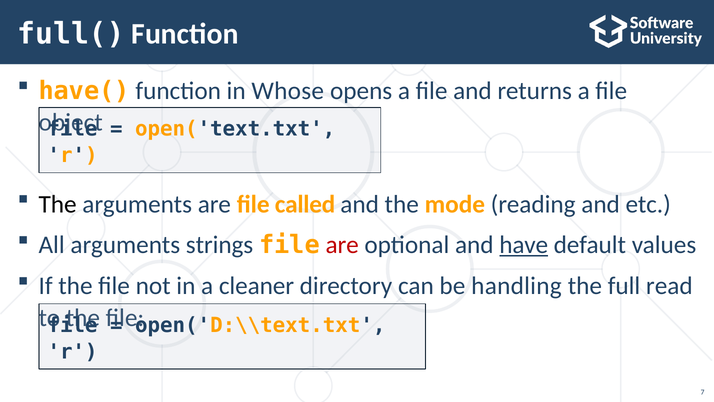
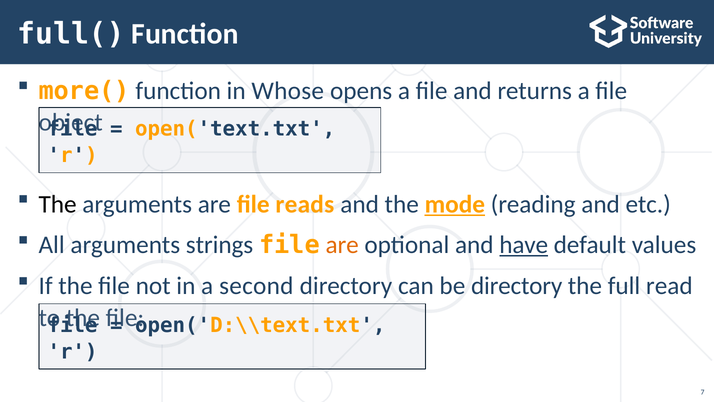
have(: have( -> more( (84, 91)
called: called -> reads (305, 204)
mode underline: none -> present (455, 204)
are colour: red -> orange (342, 245)
cleaner: cleaner -> second (256, 286)
be handling: handling -> directory (517, 286)
